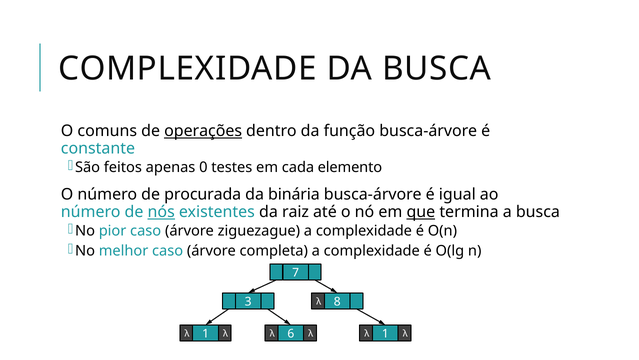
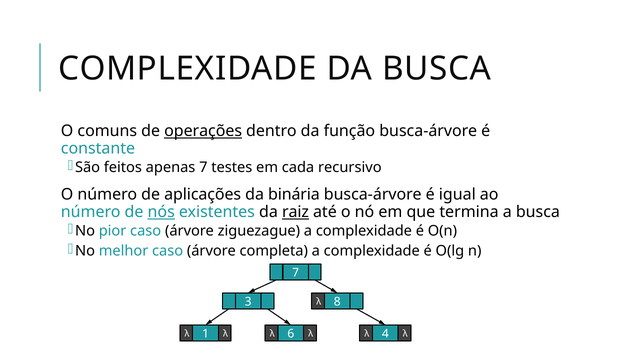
apenas 0: 0 -> 7 (203, 167)
elemento: elemento -> recursivo (350, 167)
procurada: procurada -> aplicações (203, 194)
raiz underline: none -> present (296, 212)
que underline: present -> none (421, 212)
λ 1: 1 -> 4 (385, 333)
